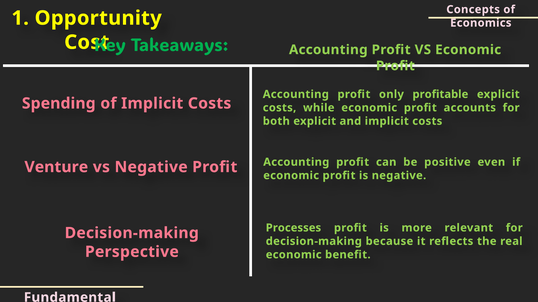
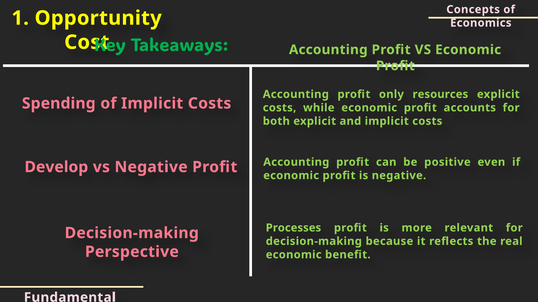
profitable: profitable -> resources (440, 94)
Venture: Venture -> Develop (56, 167)
